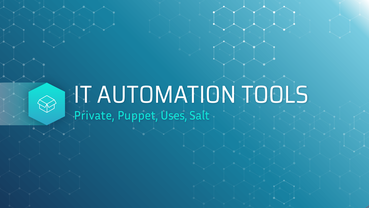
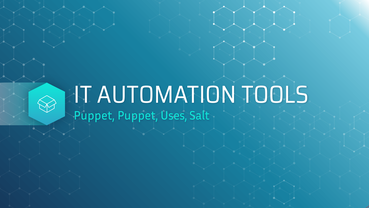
Private: Private -> Puppet (94, 115)
